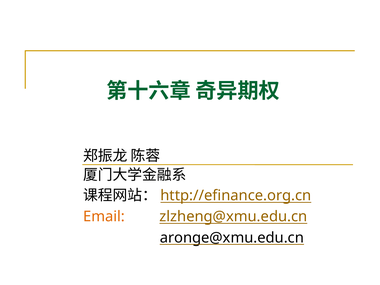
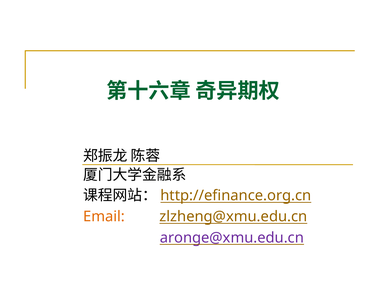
aronge@xmu.edu.cn colour: black -> purple (232, 238)
